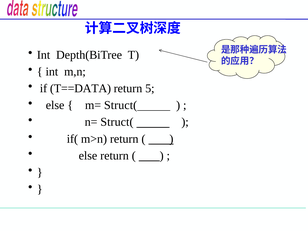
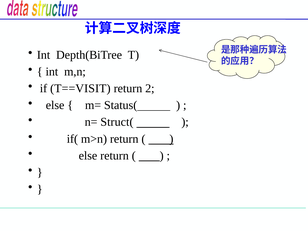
T==DATA: T==DATA -> T==VISIT (80, 88)
5: 5 -> 2 (150, 88)
m= Struct(: Struct( -> Status( (121, 105)
